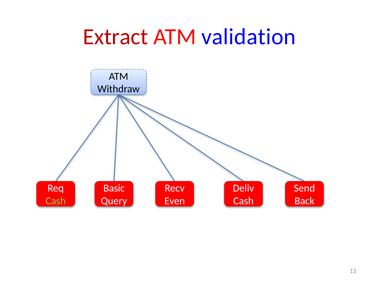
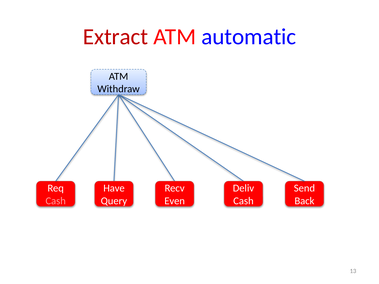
validation: validation -> automatic (249, 37)
Basic: Basic -> Have (114, 188)
Cash colour: light green -> pink (56, 201)
